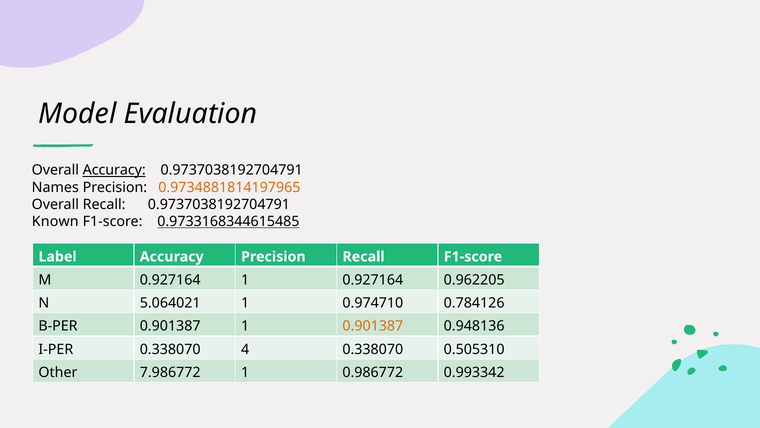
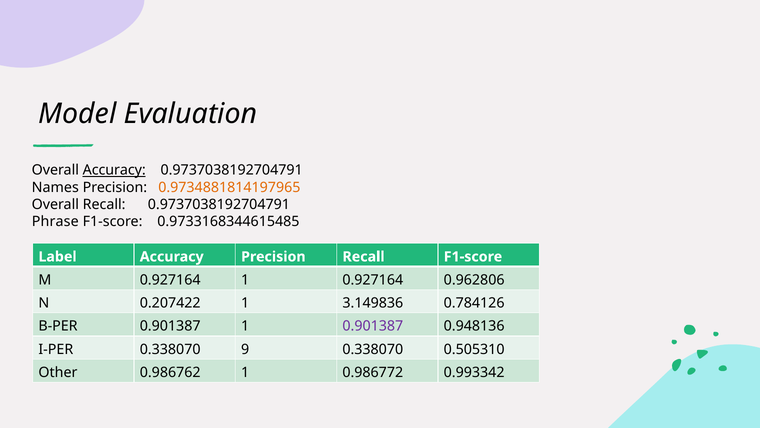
Known: Known -> Phrase (55, 221)
0.9733168344615485 underline: present -> none (228, 221)
0.962205: 0.962205 -> 0.962806 (474, 280)
5.064021: 5.064021 -> 0.207422 (170, 303)
0.974710: 0.974710 -> 3.149836 (373, 303)
0.901387 colour: orange -> purple (373, 326)
4: 4 -> 9 (245, 349)
7.986772: 7.986772 -> 0.986762 (170, 372)
